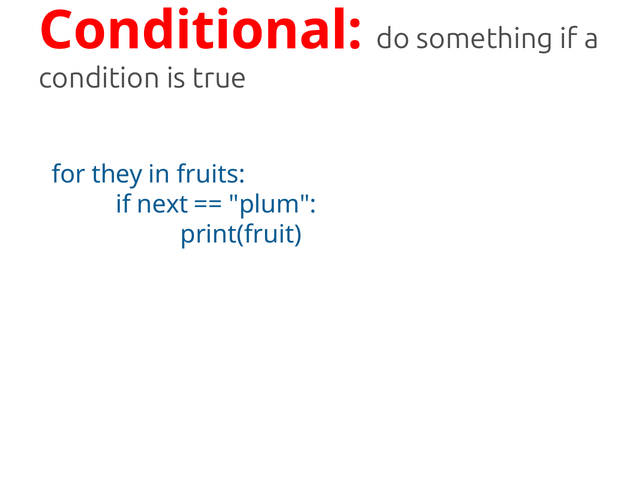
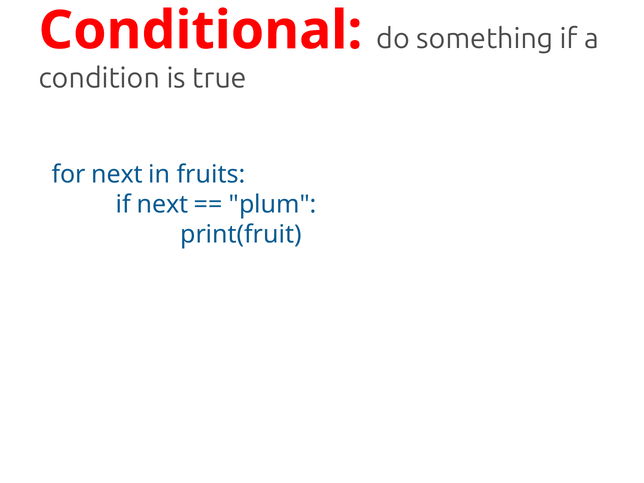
for they: they -> next (117, 175)
